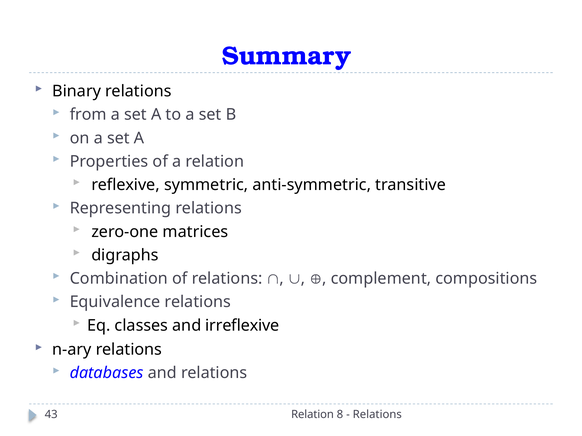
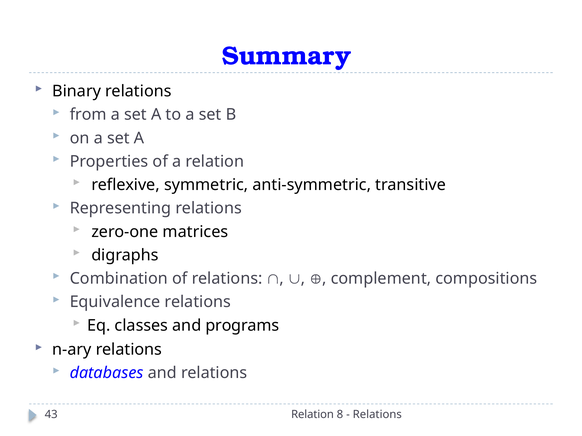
irreflexive: irreflexive -> programs (242, 326)
